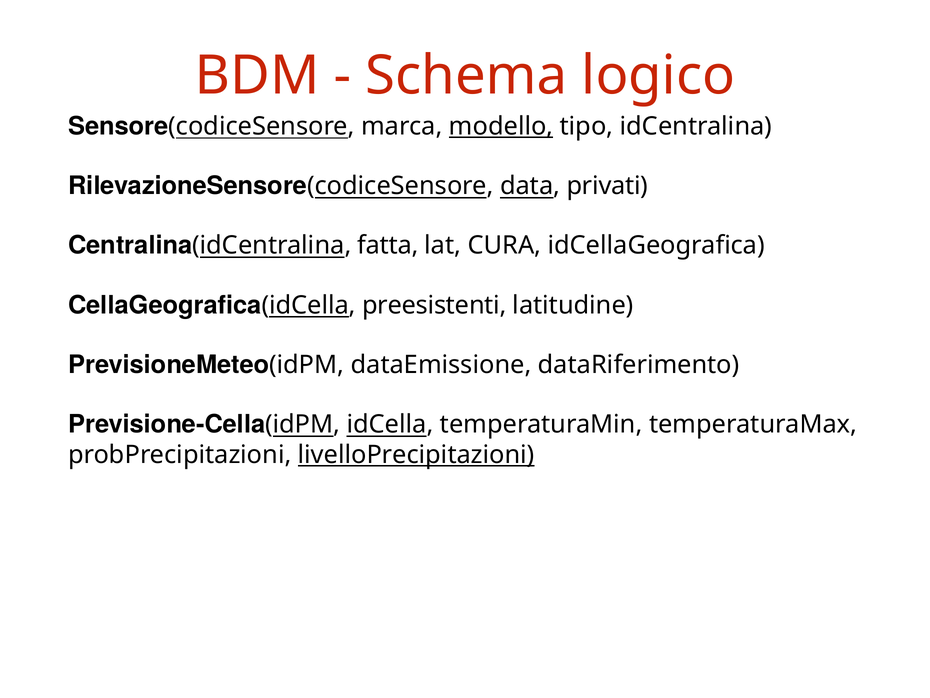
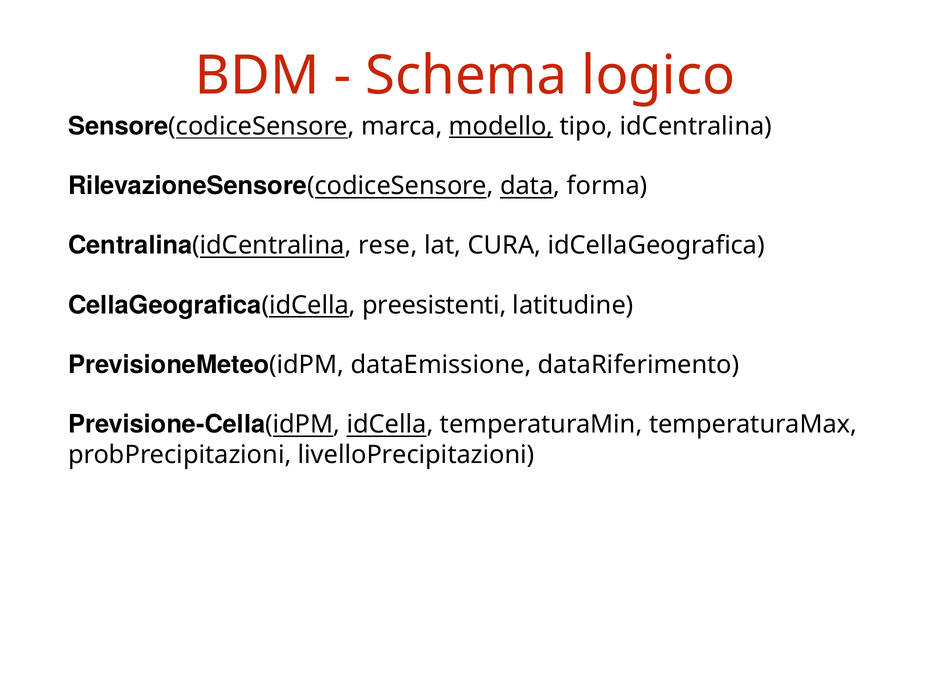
privati: privati -> forma (607, 186)
fatta: fatta -> rese (388, 245)
livelloPrecipitazioni underline: present -> none (416, 455)
